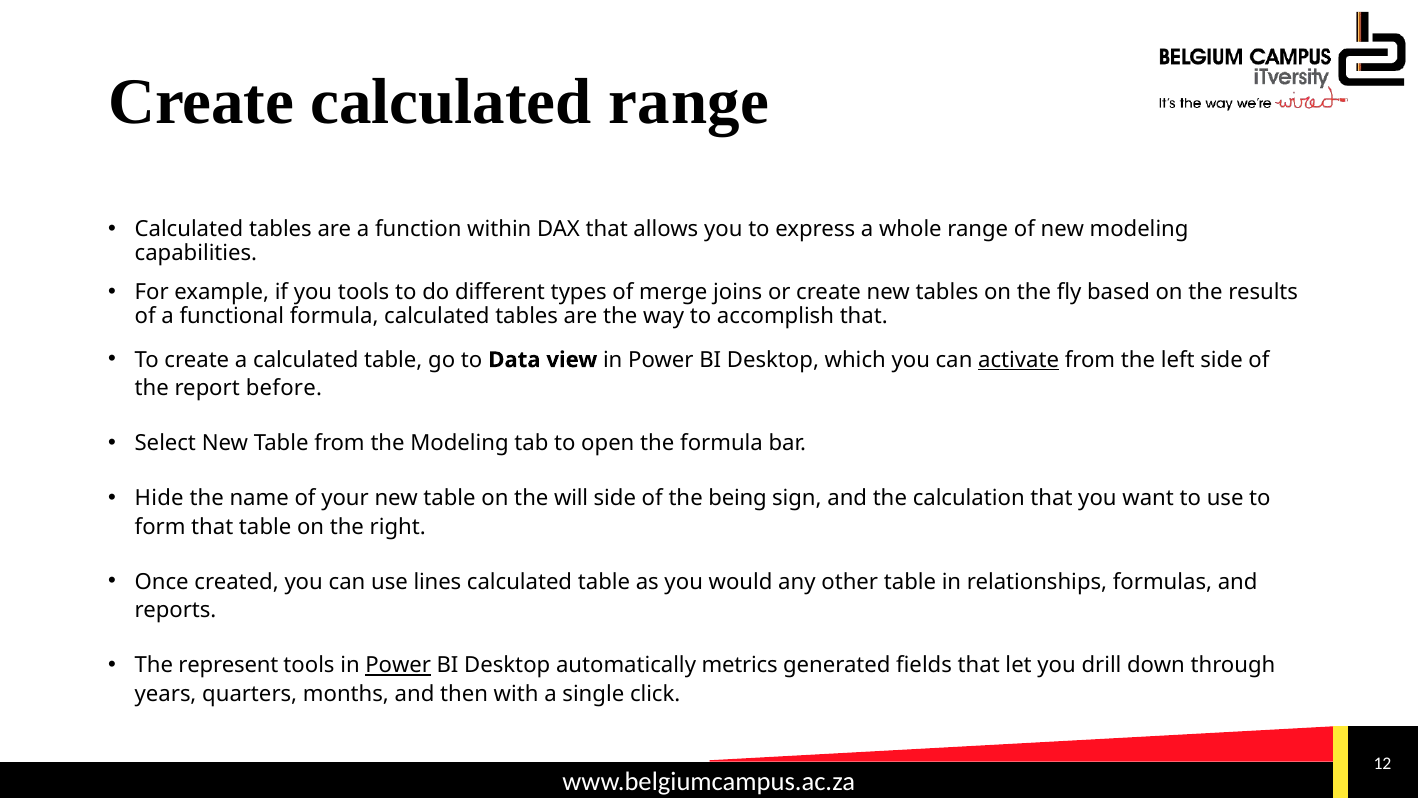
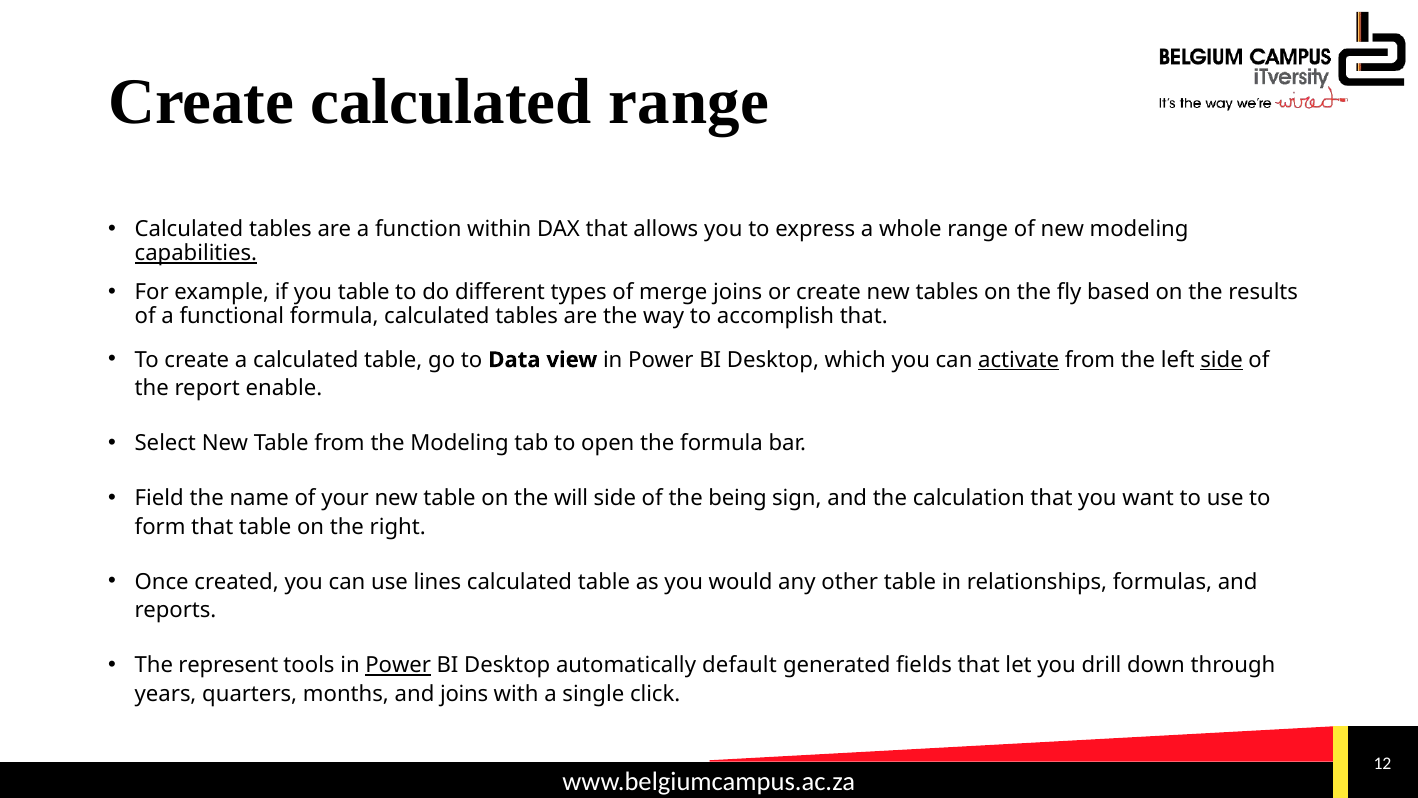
capabilities underline: none -> present (196, 253)
you tools: tools -> table (364, 292)
side underline: none -> present (1222, 360)
before: before -> enable (284, 388)
Hide: Hide -> Field (159, 498)
metrics: metrics -> default (739, 665)
and then: then -> joins (464, 693)
